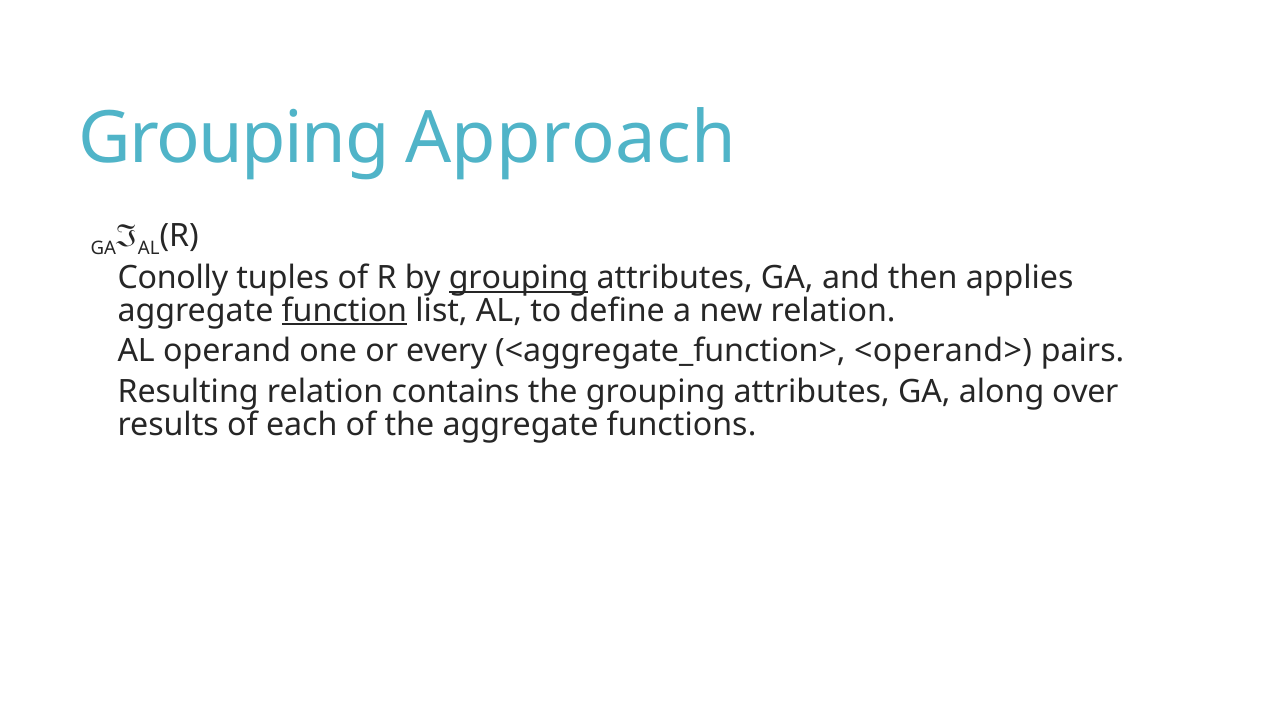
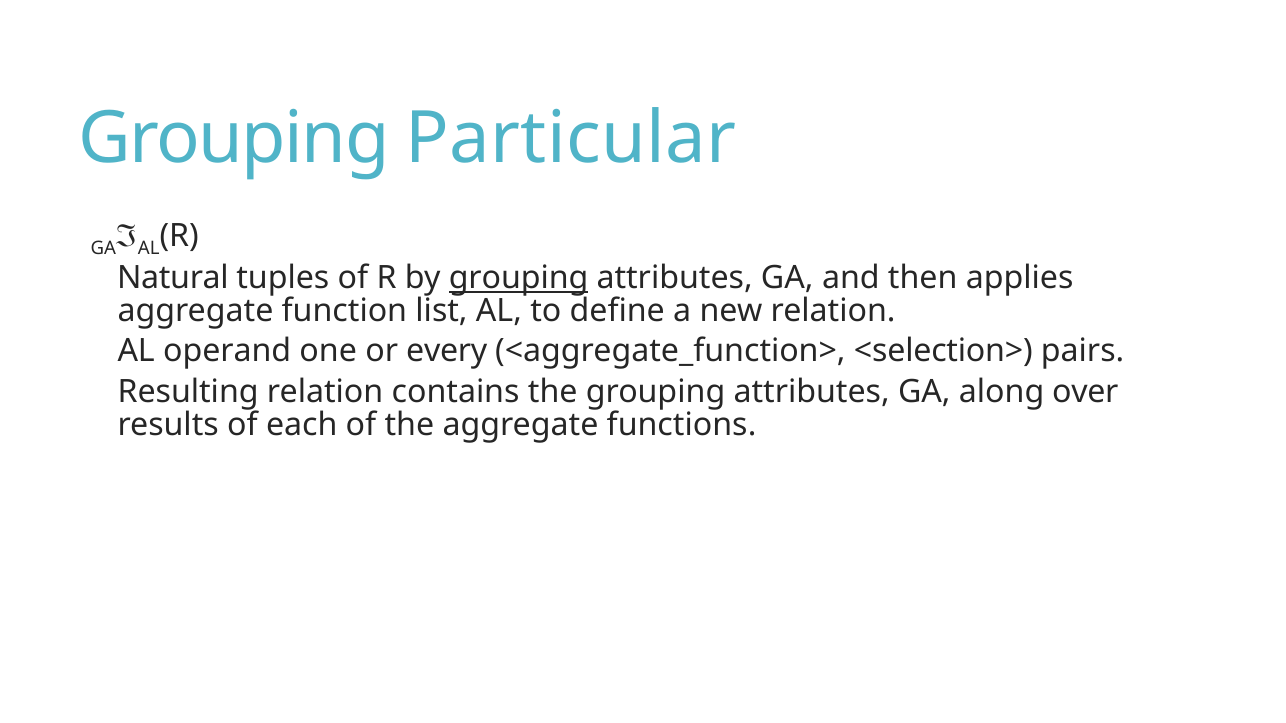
Approach: Approach -> Particular (571, 138)
Conolly: Conolly -> Natural (173, 278)
function underline: present -> none (344, 311)
<operand>: <operand> -> <selection> (943, 352)
